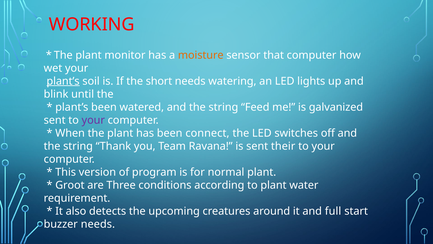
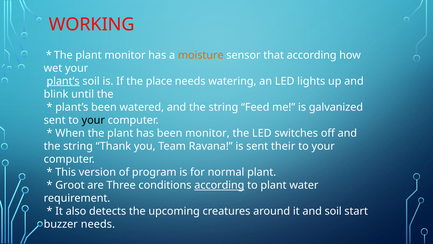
that computer: computer -> according (312, 55)
short: short -> place (159, 81)
your colour: purple -> black (93, 120)
been connect: connect -> monitor (207, 133)
according underline: none -> present (219, 185)
and full: full -> soil (333, 211)
